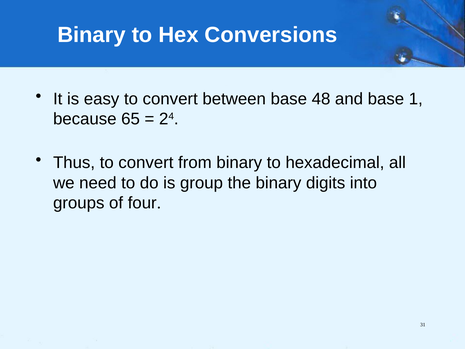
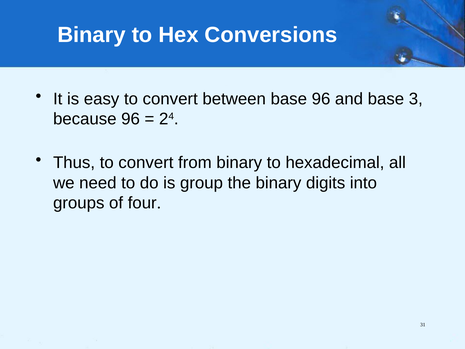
base 48: 48 -> 96 (321, 99)
1: 1 -> 3 (416, 99)
because 65: 65 -> 96 (131, 119)
